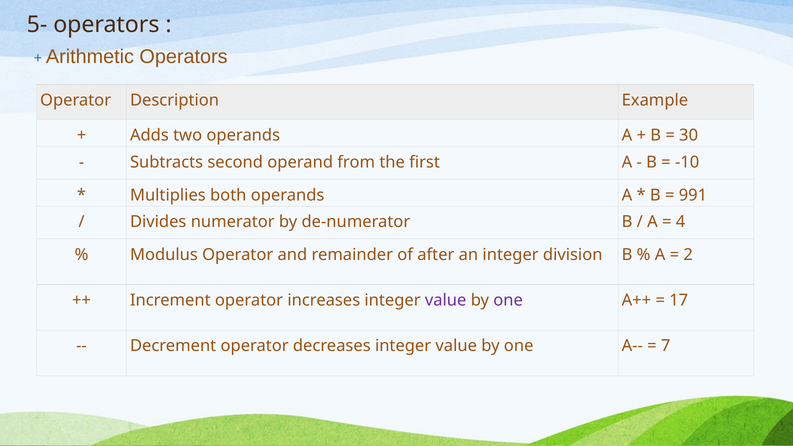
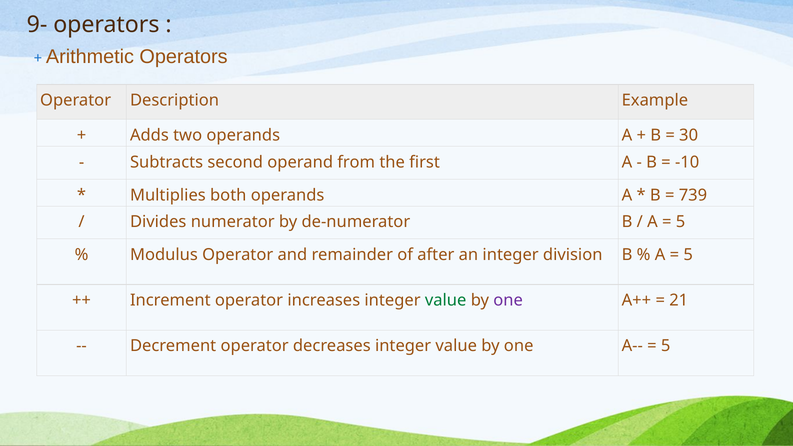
5-: 5- -> 9- (37, 25)
991: 991 -> 739 (693, 195)
4: 4 -> 5 (681, 222)
2: 2 -> 5 (688, 255)
value colour: purple -> green (446, 300)
17: 17 -> 21 (679, 300)
7: 7 -> 5 (666, 346)
